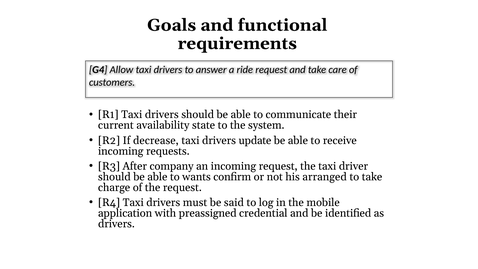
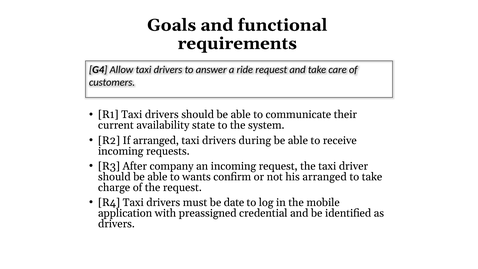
If decrease: decrease -> arranged (156, 140)
update: update -> during (255, 140)
said: said -> date (234, 203)
